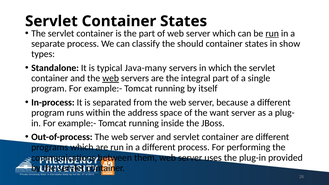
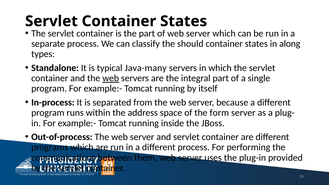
run underline: present -> none (272, 33)
show: show -> along (290, 44)
want: want -> form (219, 113)
